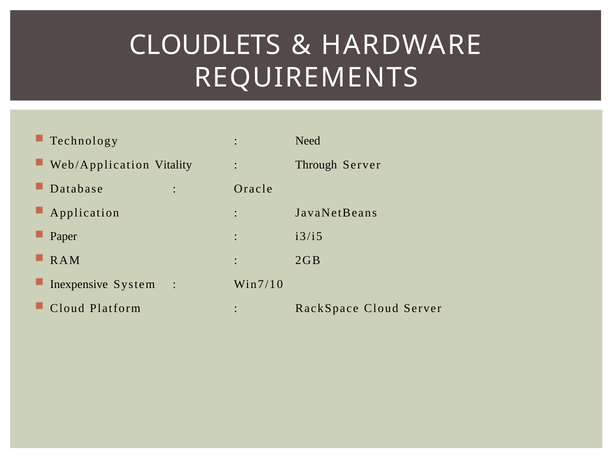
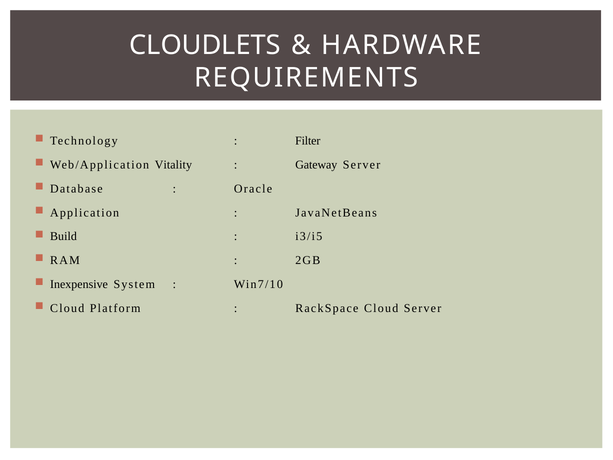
Need: Need -> Filter (308, 141)
Through: Through -> Gateway (316, 165)
Paper: Paper -> Build (63, 236)
